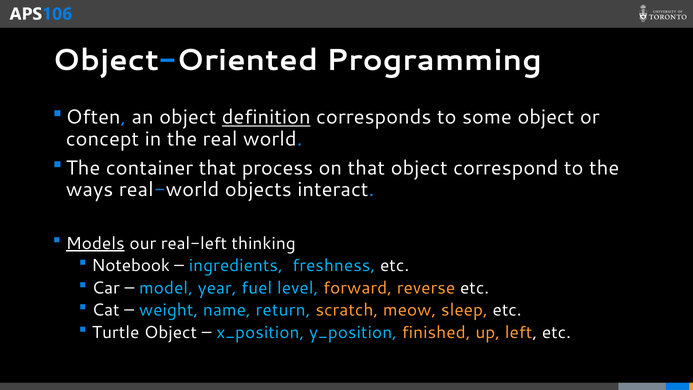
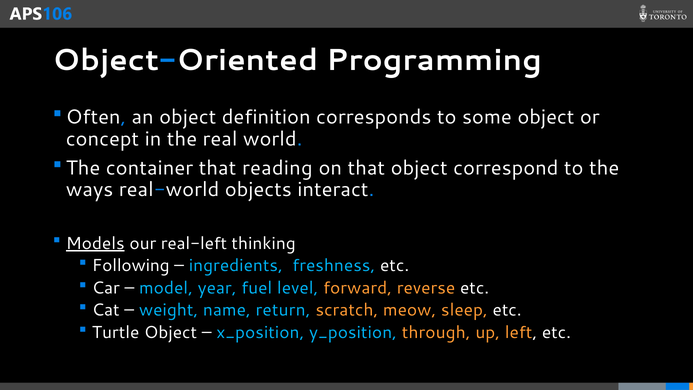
definition underline: present -> none (266, 117)
process: process -> reading (277, 168)
Notebook: Notebook -> Following (131, 265)
finished: finished -> through (436, 332)
